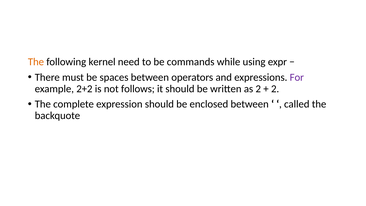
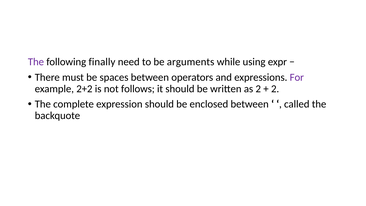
The colour: orange -> purple (36, 62)
kernel: kernel -> finally (102, 62)
commands: commands -> arguments (191, 62)
